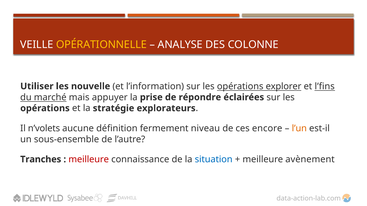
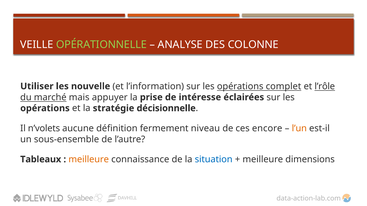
OPÉRATIONNELLE colour: yellow -> light green (102, 45)
explorer: explorer -> complet (283, 86)
l’fins: l’fins -> l’rôle (325, 86)
répondre: répondre -> intéresse (200, 97)
explorateurs: explorateurs -> décisionnelle (166, 108)
Tranches: Tranches -> Tableaux (41, 160)
meilleure colour: red -> orange (89, 160)
avènement: avènement -> dimensions (310, 160)
